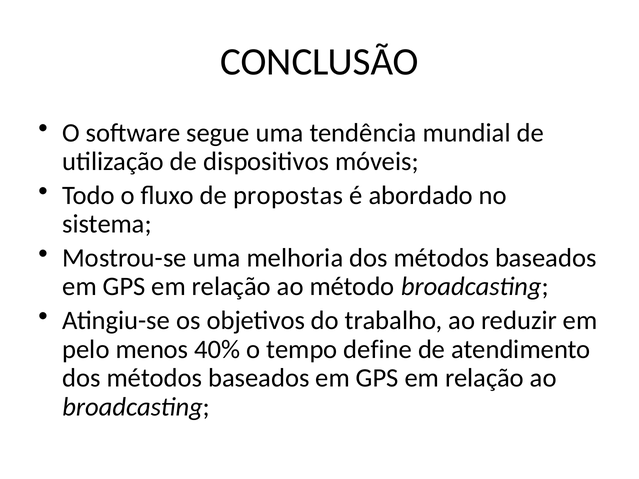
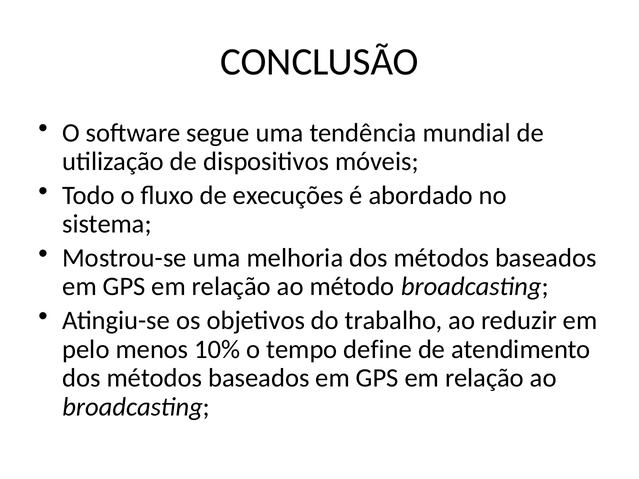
propostas: propostas -> execuções (288, 195)
40%: 40% -> 10% (217, 349)
